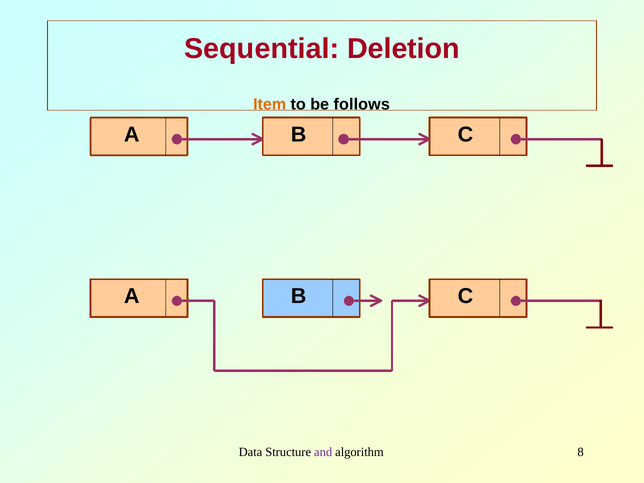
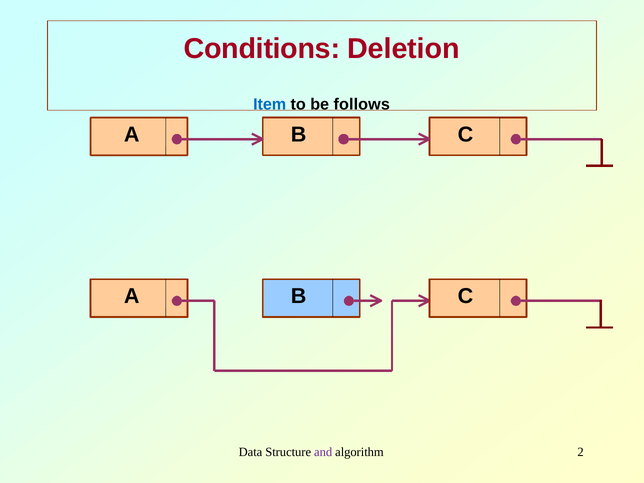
Sequential: Sequential -> Conditions (262, 49)
Item colour: orange -> blue (270, 104)
8: 8 -> 2 (581, 452)
